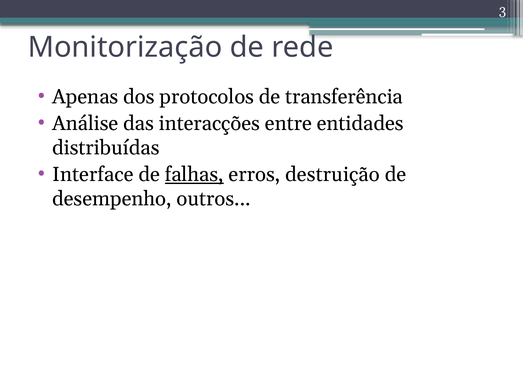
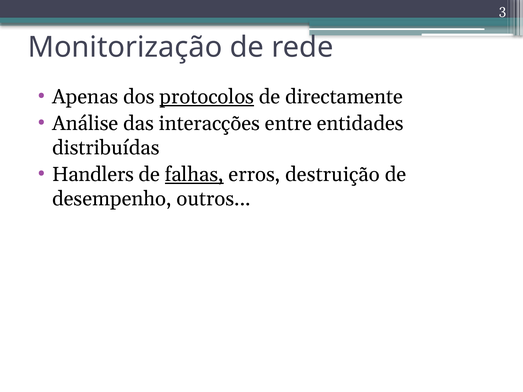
protocolos underline: none -> present (207, 97)
transferência: transferência -> directamente (344, 97)
Interface: Interface -> Handlers (93, 175)
